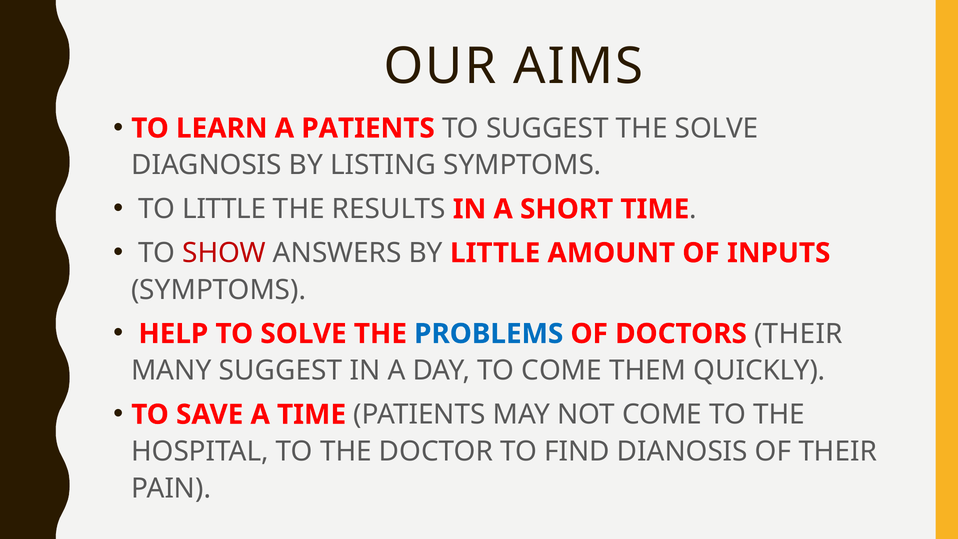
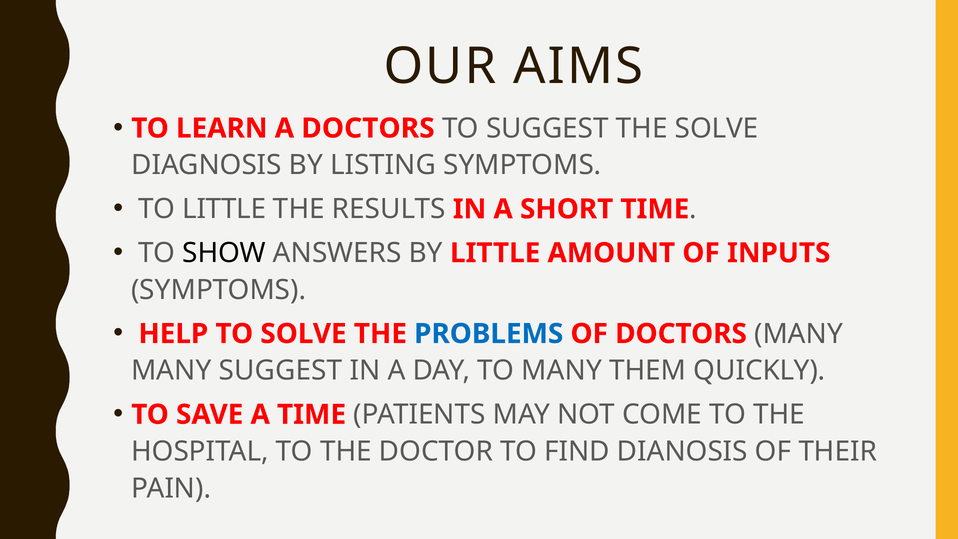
A PATIENTS: PATIENTS -> DOCTORS (368, 128)
SHOW colour: red -> black (224, 253)
DOCTORS THEIR: THEIR -> MANY (799, 334)
TO COME: COME -> MANY (562, 371)
